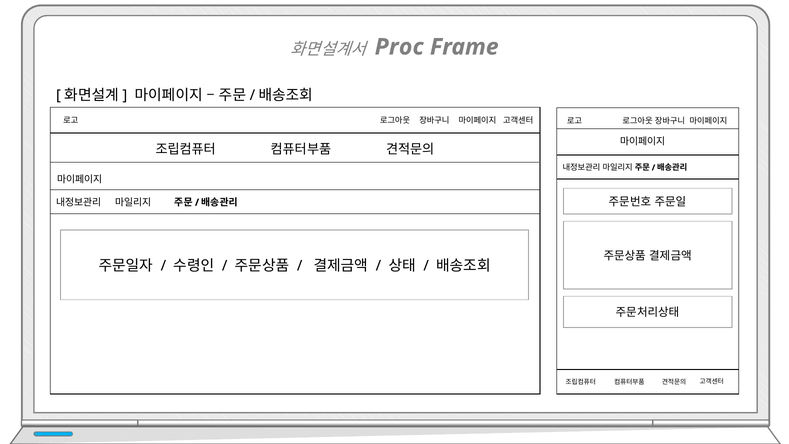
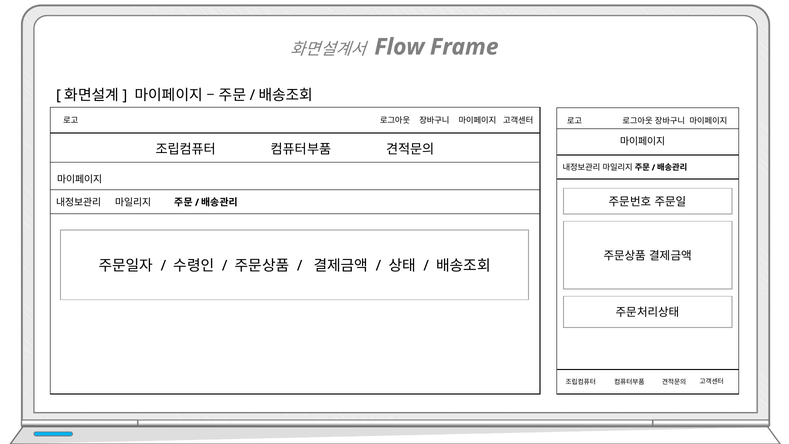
Proc: Proc -> Flow (399, 47)
